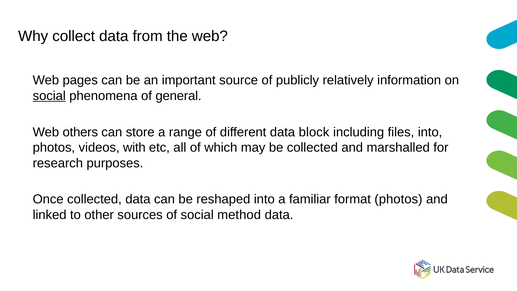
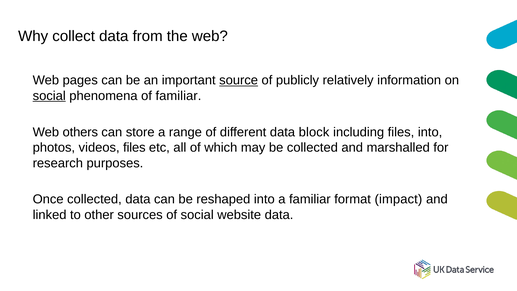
source underline: none -> present (239, 80)
of general: general -> familiar (178, 96)
videos with: with -> files (134, 147)
format photos: photos -> impact (398, 199)
method: method -> website (239, 215)
